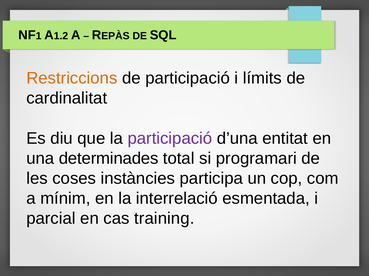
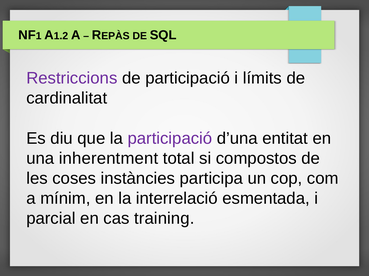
Restriccions colour: orange -> purple (72, 78)
determinades: determinades -> inherentment (109, 159)
programari: programari -> compostos (256, 159)
